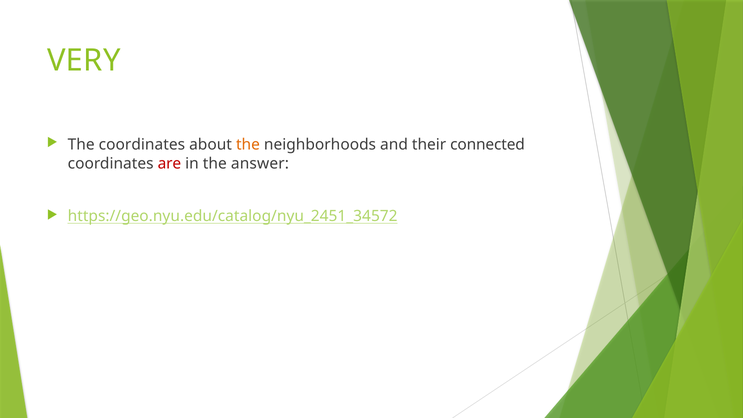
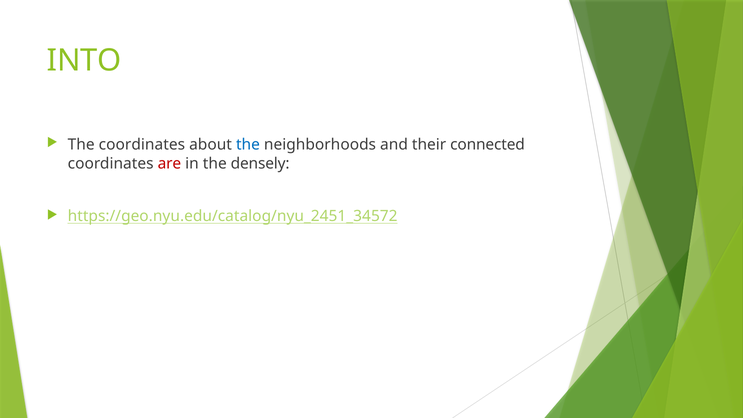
VERY: VERY -> INTO (84, 61)
the colour: orange -> blue (248, 145)
answer: answer -> densely (260, 163)
